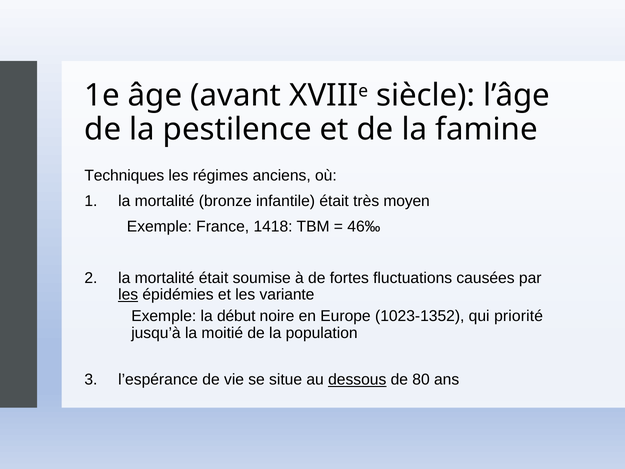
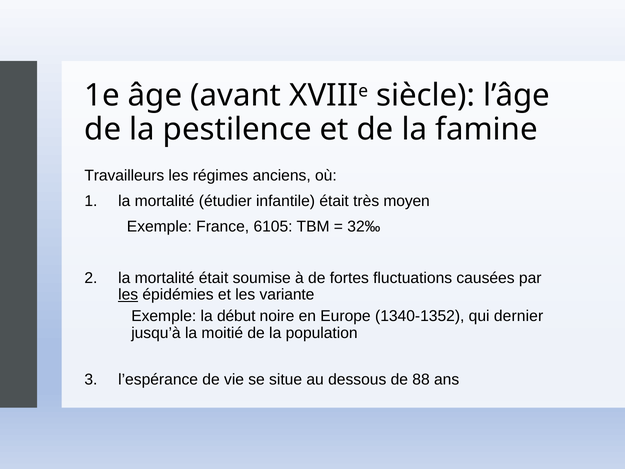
Techniques: Techniques -> Travailleurs (124, 175)
bronze: bronze -> étudier (225, 201)
1418: 1418 -> 6105 (273, 227)
46‰: 46‰ -> 32‰ (364, 227)
1023-1352: 1023-1352 -> 1340-1352 (420, 316)
priorité: priorité -> dernier (519, 316)
dessous underline: present -> none (357, 379)
80: 80 -> 88 (421, 379)
